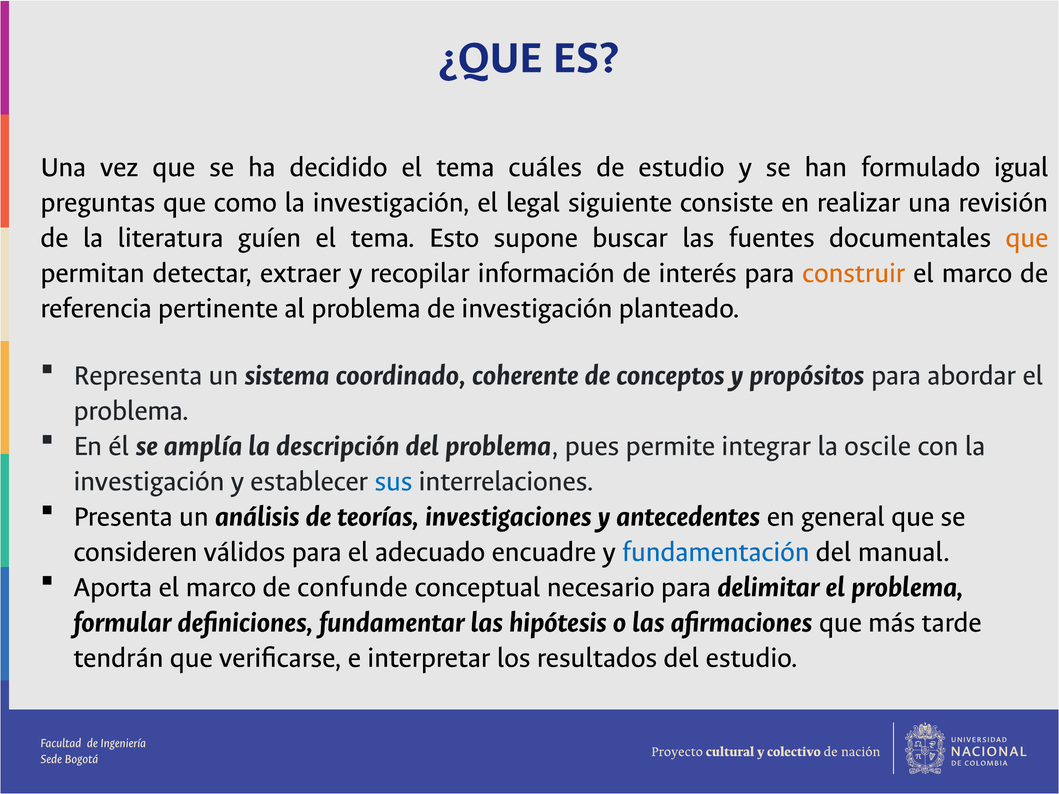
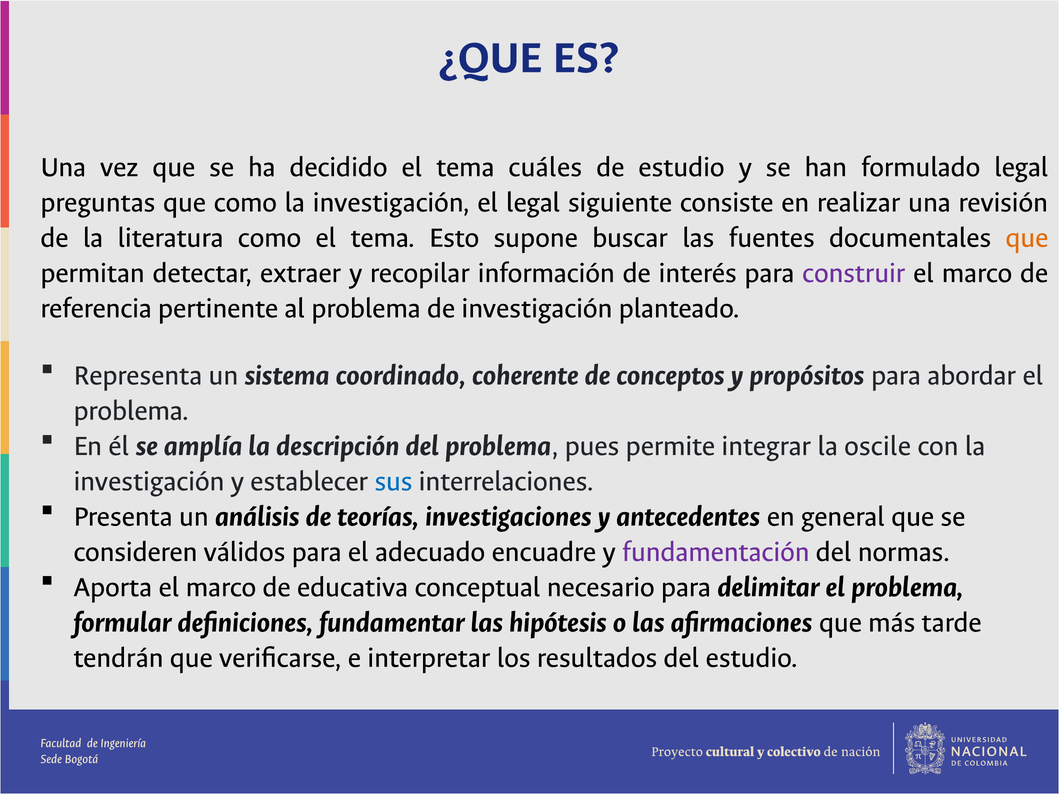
formulado igual: igual -> legal (1021, 166)
literatura guíen: guíen -> como (269, 237)
construir colour: orange -> purple (854, 272)
fundamentación colour: blue -> purple (716, 551)
manual: manual -> normas (904, 551)
confunde: confunde -> educativa (353, 587)
